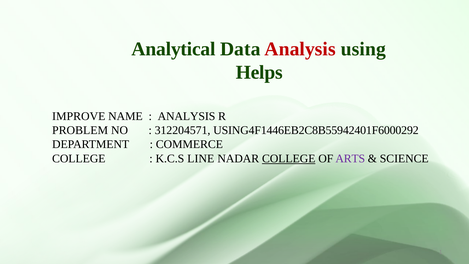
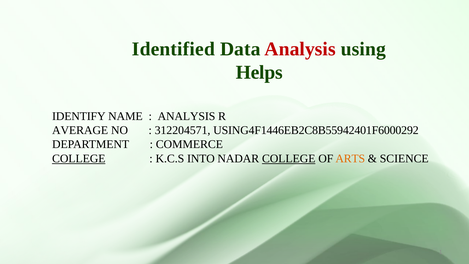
Analytical: Analytical -> Identified (173, 49)
IMPROVE: IMPROVE -> IDENTIFY (79, 116)
PROBLEM: PROBLEM -> AVERAGE (80, 130)
COLLEGE underline: none -> present (79, 158)
LINE: LINE -> INTO (201, 158)
ARTS colour: purple -> orange (350, 158)
